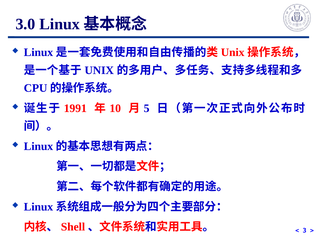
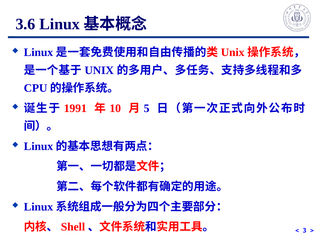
3.0: 3.0 -> 3.6 (25, 24)
